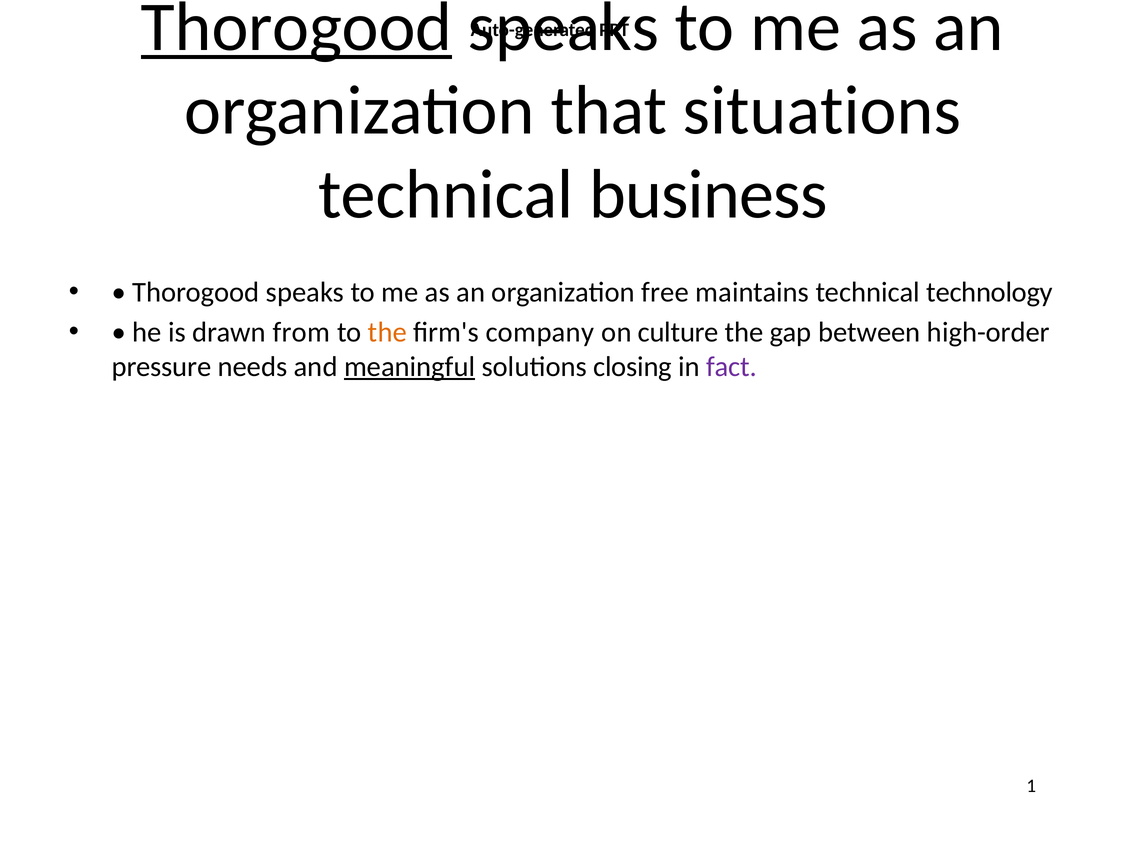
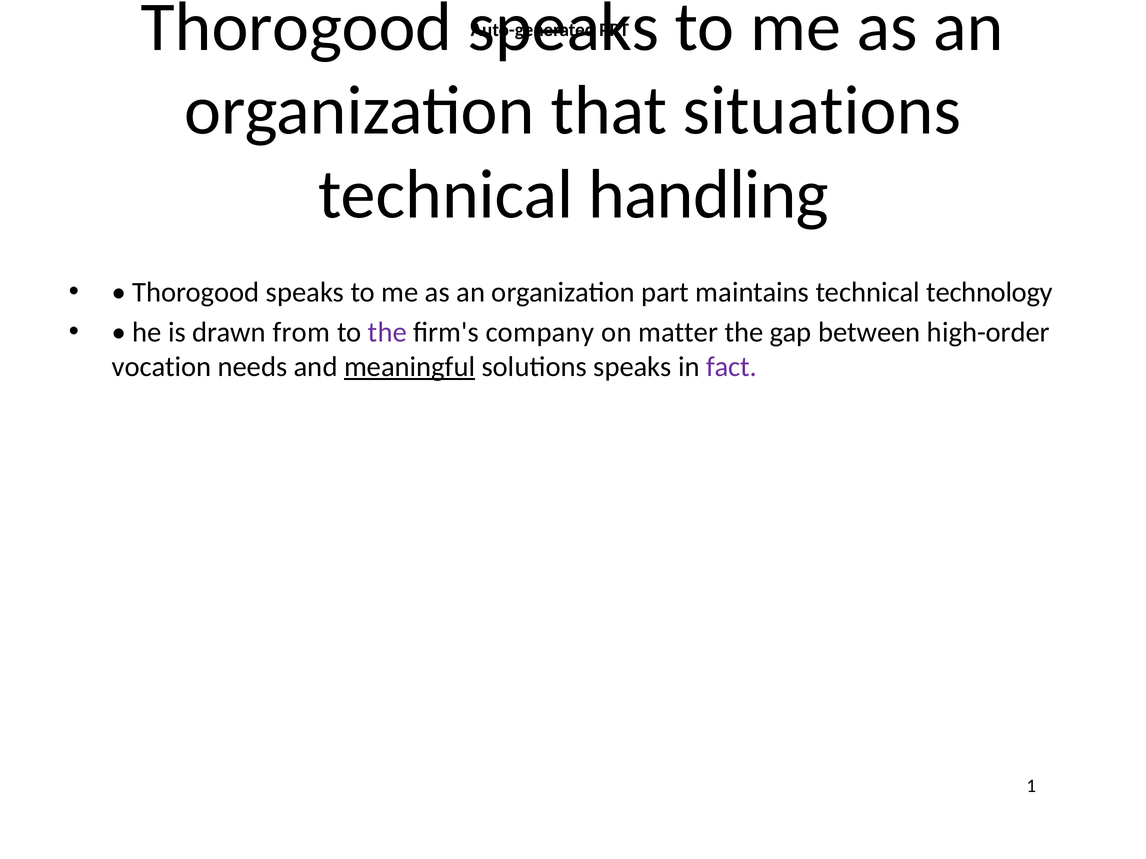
Thorogood underline: present -> none (297, 27)
business: business -> handling (708, 195)
free: free -> part (665, 292)
the colour: orange -> purple (387, 332)
culture: culture -> matter (678, 332)
pressure: pressure -> vocation (161, 367)
solutions closing: closing -> speaks (632, 367)
